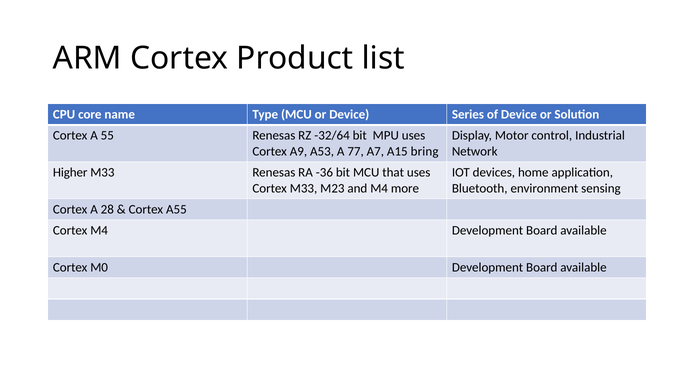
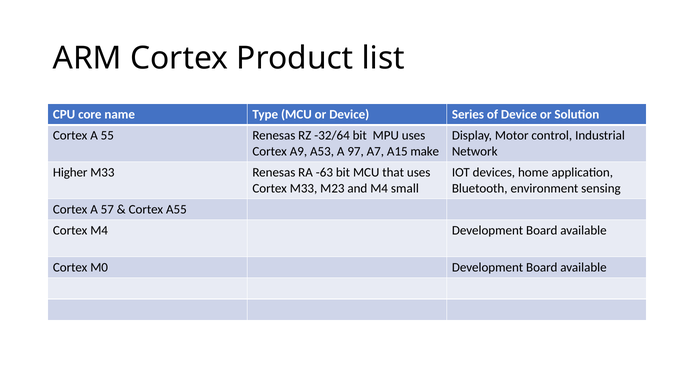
77: 77 -> 97 (356, 152)
bring: bring -> make (425, 152)
-36: -36 -> -63 (324, 173)
more: more -> small (405, 189)
28: 28 -> 57 (107, 210)
